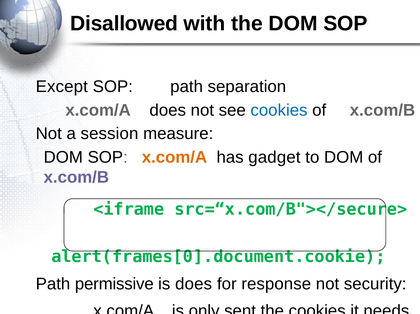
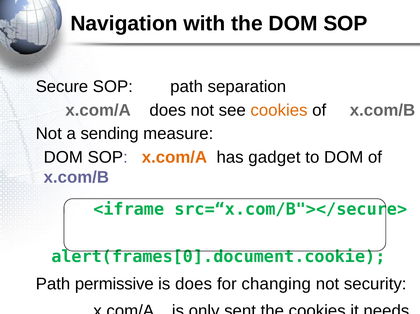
Disallowed: Disallowed -> Navigation (124, 24)
Except: Except -> Secure (62, 87)
cookies colour: blue -> orange (279, 110)
session: session -> sending (110, 134)
response: response -> changing (276, 284)
